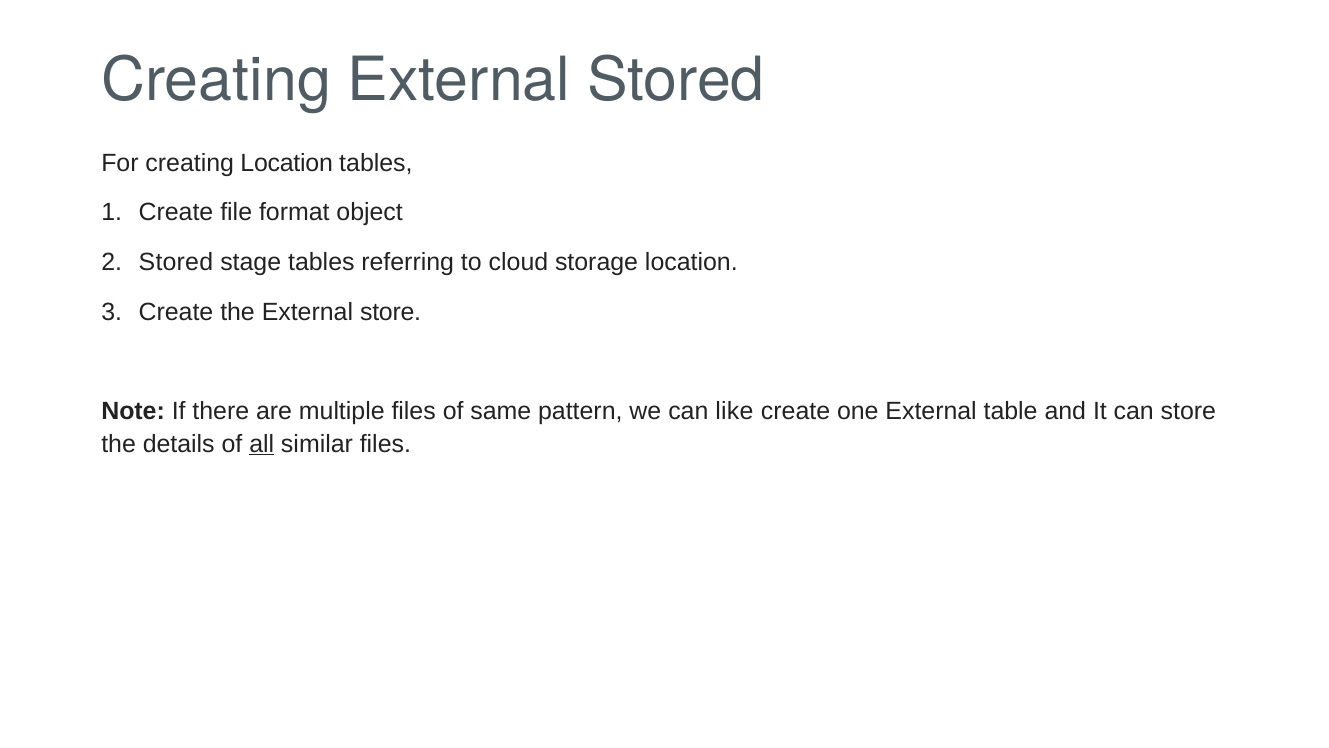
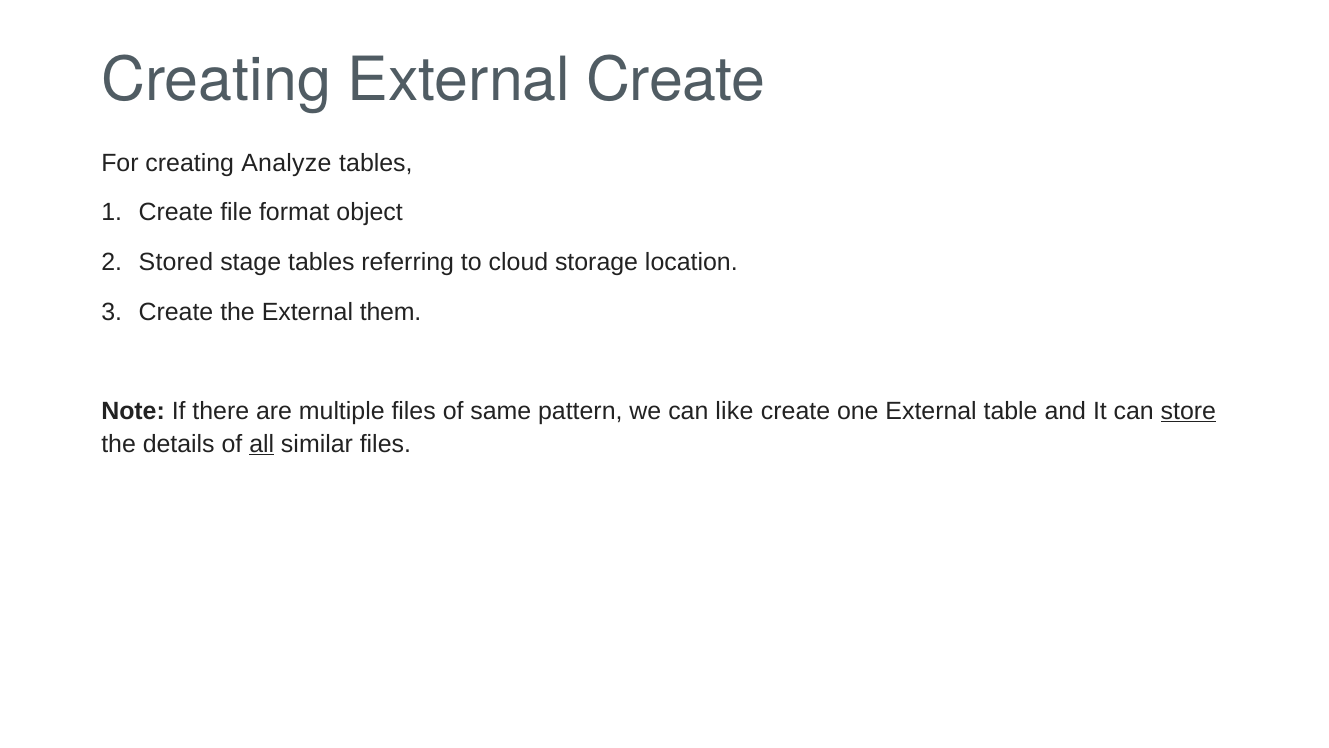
External Stored: Stored -> Create (676, 80)
creating Location: Location -> Analyze (286, 163)
External store: store -> them (391, 312)
store underline: none -> present (1188, 411)
